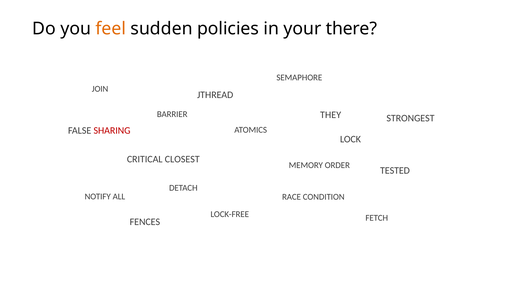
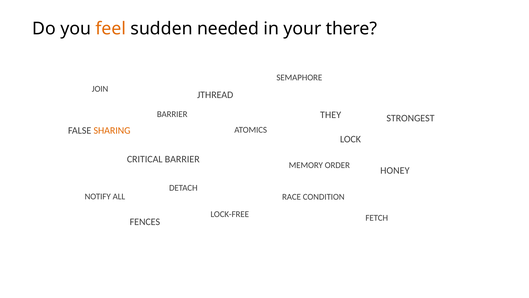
policies: policies -> needed (228, 29)
SHARING colour: red -> orange (112, 130)
CRITICAL CLOSEST: CLOSEST -> BARRIER (182, 159)
TESTED: TESTED -> HONEY (395, 170)
